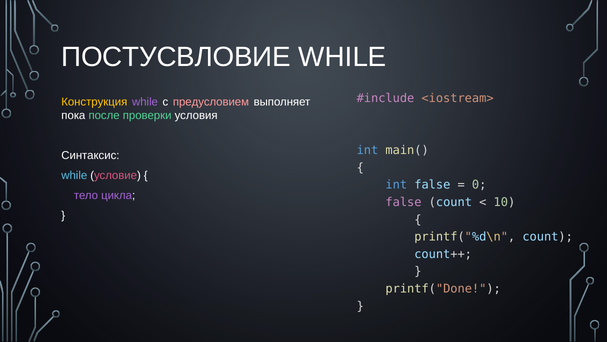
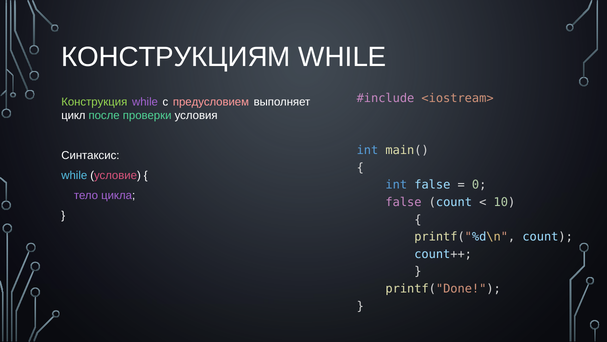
ПОСТУСВЛОВИЕ: ПОСТУСВЛОВИЕ -> КОНСТРУКЦИЯМ (176, 57)
Конструкция colour: yellow -> light green (94, 102)
пока: пока -> цикл (73, 115)
